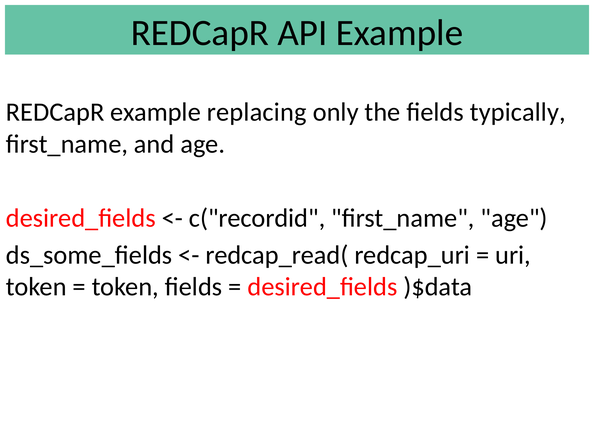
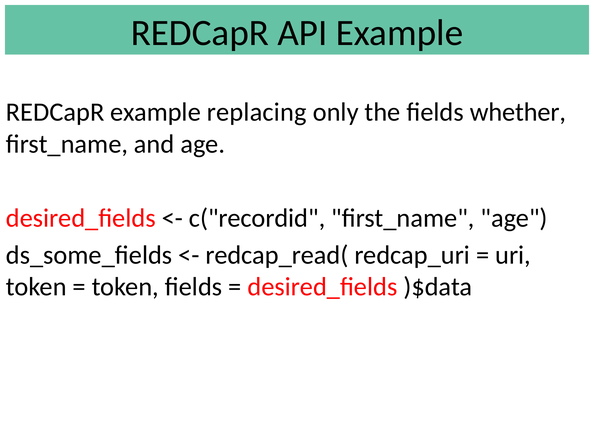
typically: typically -> whether (518, 112)
